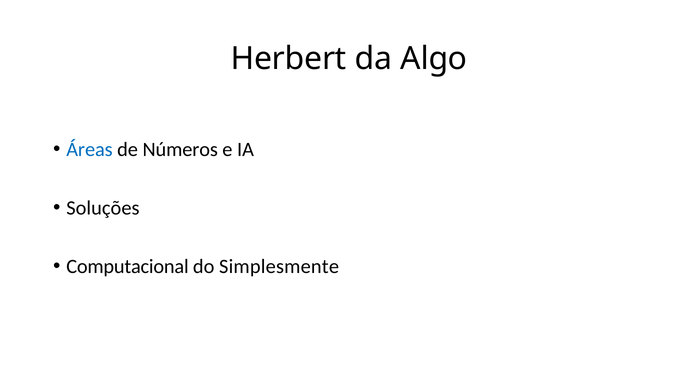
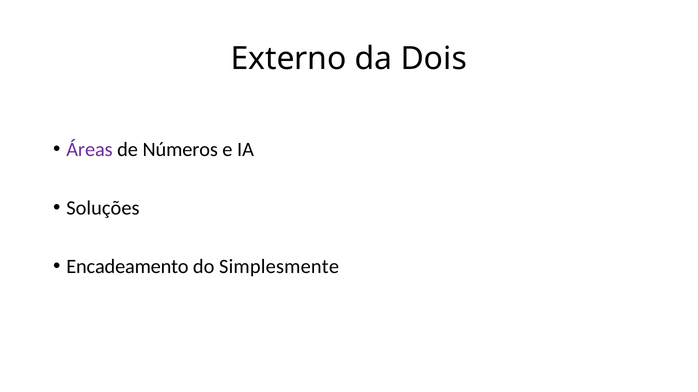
Herbert: Herbert -> Externo (289, 59)
Algo: Algo -> Dois (434, 59)
Áreas colour: blue -> purple (90, 150)
Computacional: Computacional -> Encadeamento (127, 267)
